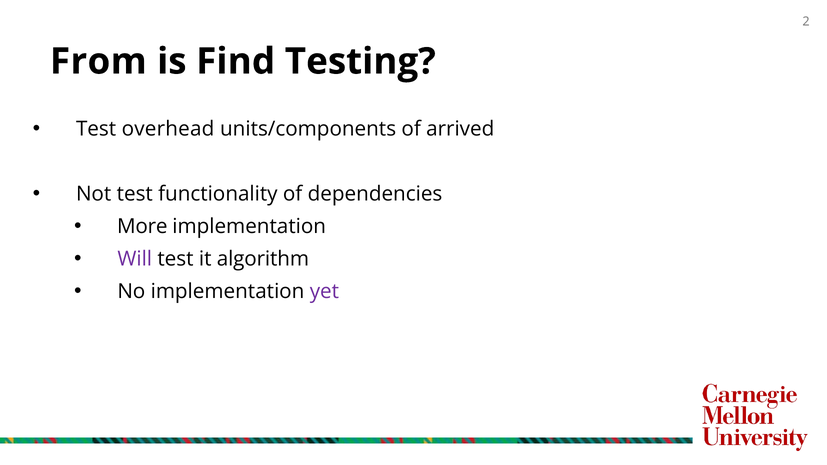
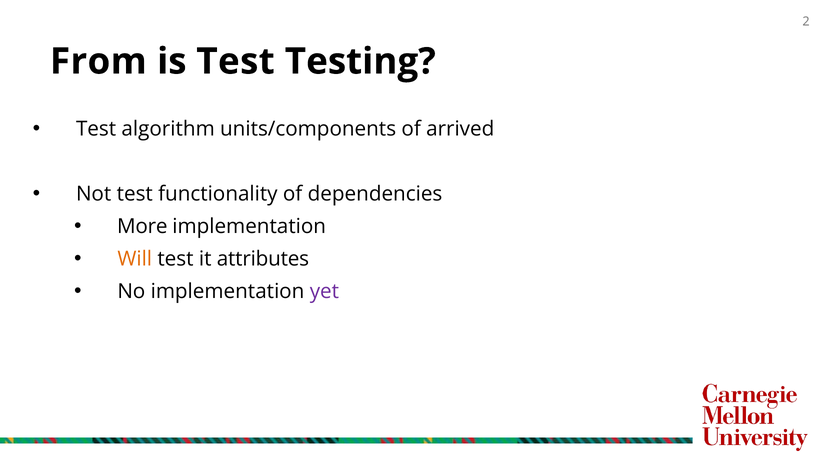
is Find: Find -> Test (235, 61)
overhead: overhead -> algorithm (168, 129)
Will colour: purple -> orange (135, 259)
algorithm: algorithm -> attributes (263, 259)
